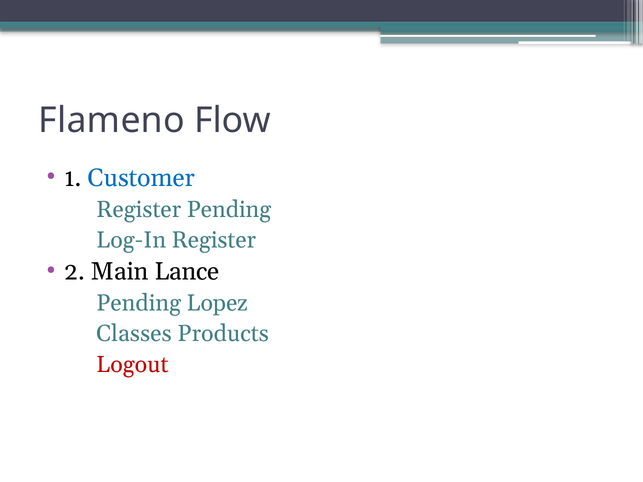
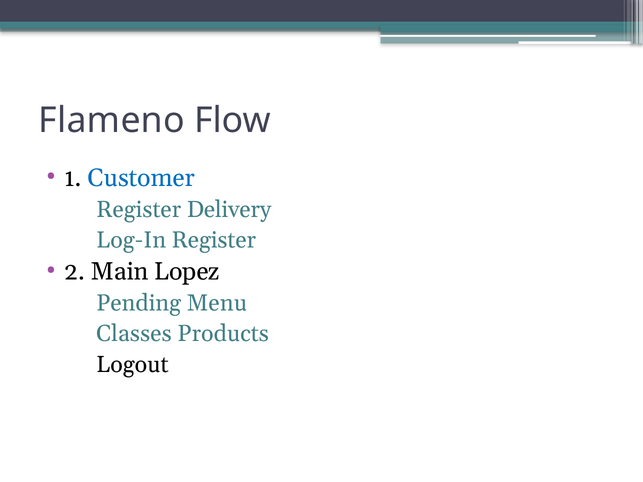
Register Pending: Pending -> Delivery (229, 210)
Lance: Lance -> Lopez (187, 272)
Lopez: Lopez -> Menu (217, 303)
Logout colour: red -> black (132, 365)
